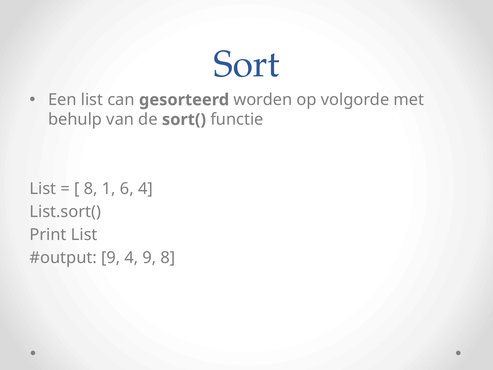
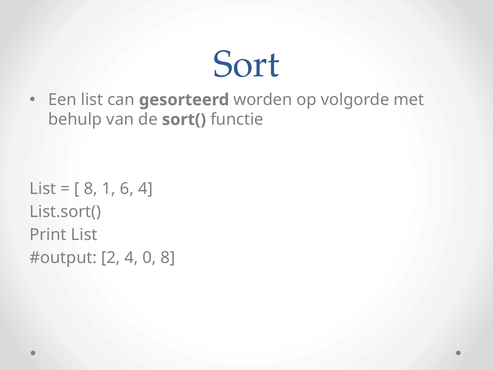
9: 9 -> 2 (111, 257)
4 9: 9 -> 0 (149, 257)
